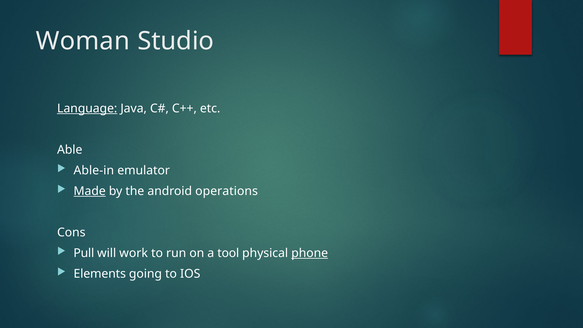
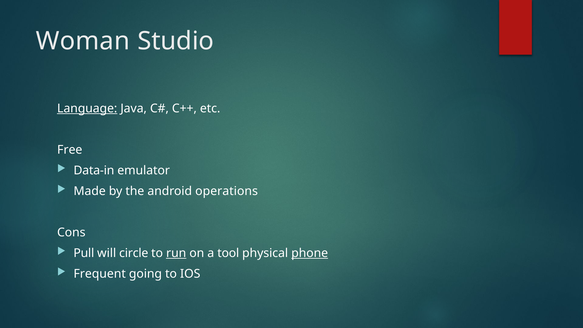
Able: Able -> Free (70, 150)
Able-in: Able-in -> Data-in (94, 170)
Made underline: present -> none (90, 191)
work: work -> circle (134, 253)
run underline: none -> present (176, 253)
Elements: Elements -> Frequent (100, 274)
